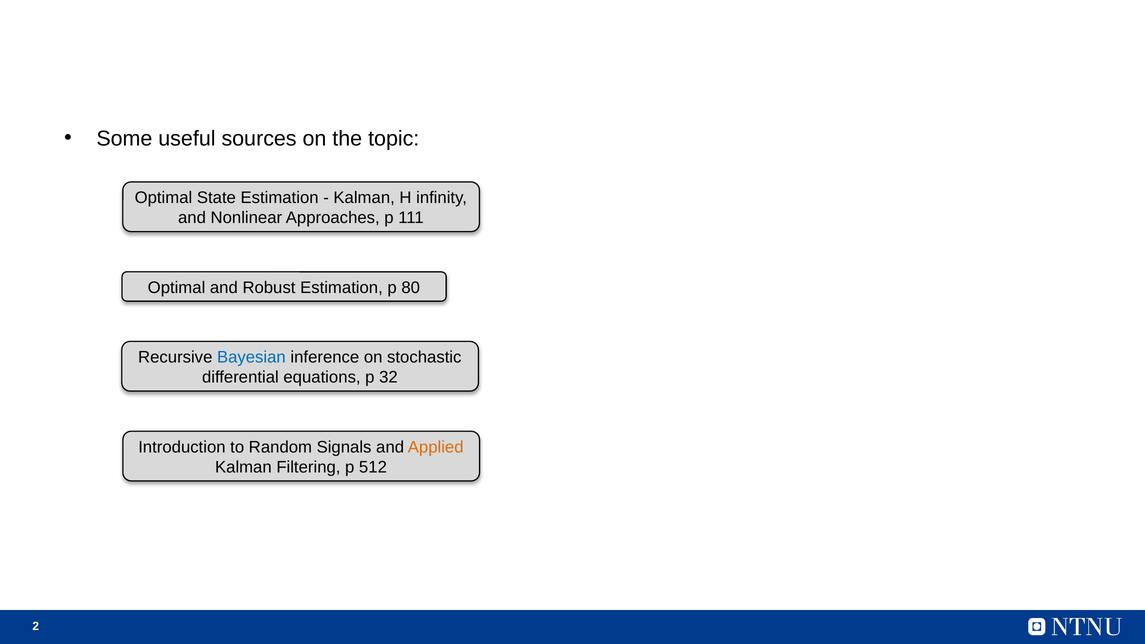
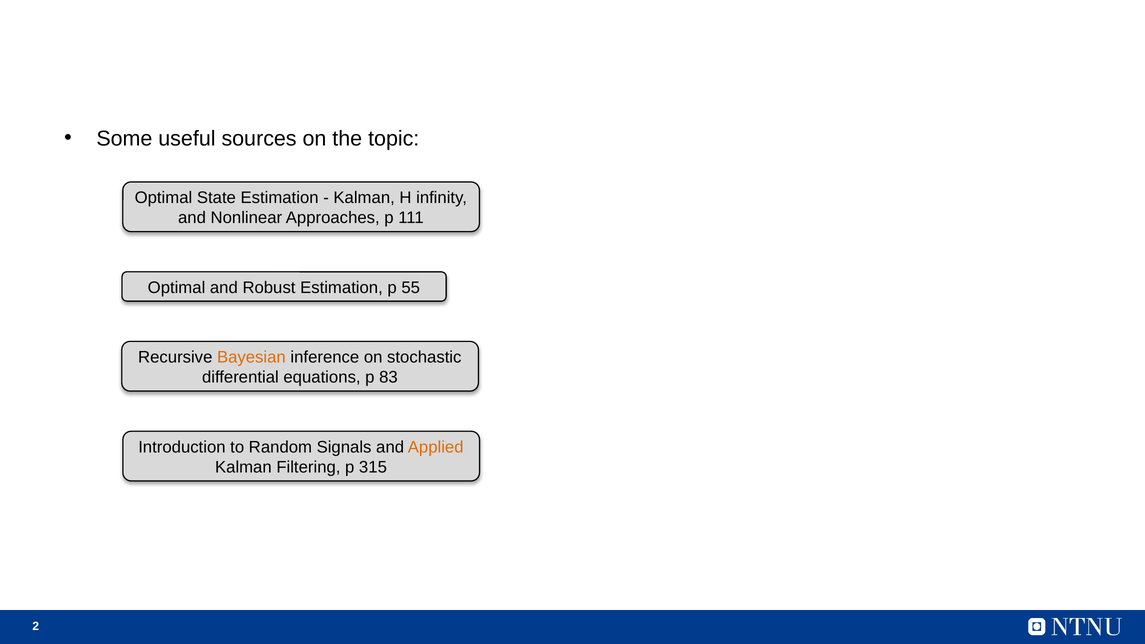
80: 80 -> 55 (411, 288)
Bayesian colour: blue -> orange (251, 357)
32: 32 -> 83 (388, 377)
512: 512 -> 315 (373, 467)
